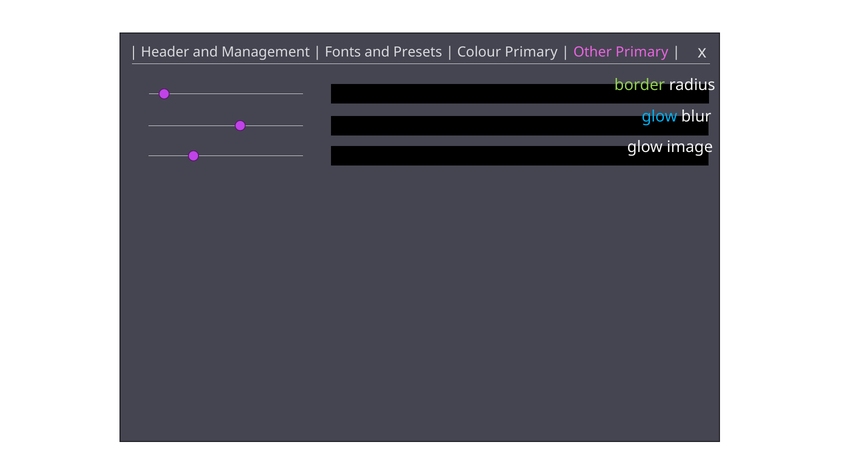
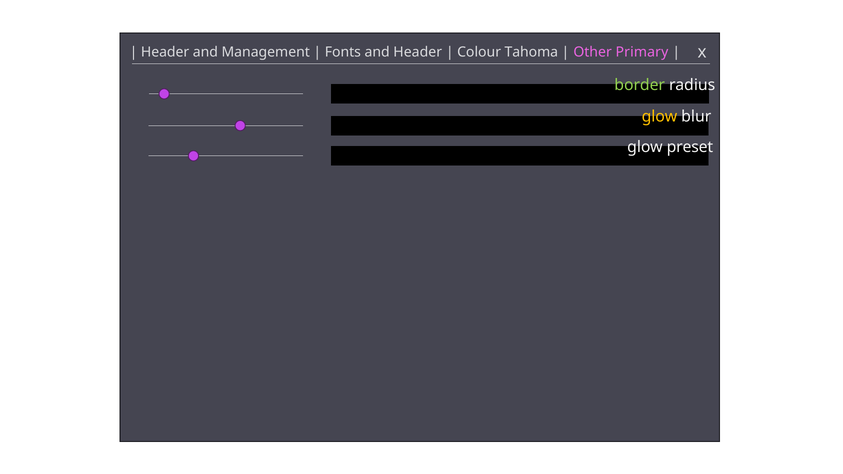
and Presets: Presets -> Header (418, 52)
Colour Primary: Primary -> Tahoma (531, 52)
glow colour: light blue -> yellow (659, 117)
image: image -> preset (690, 147)
